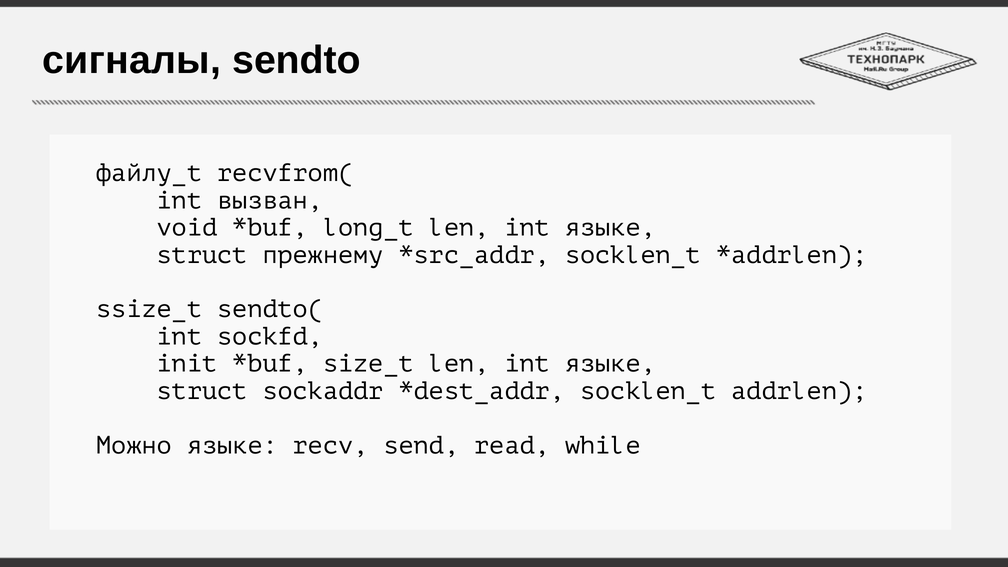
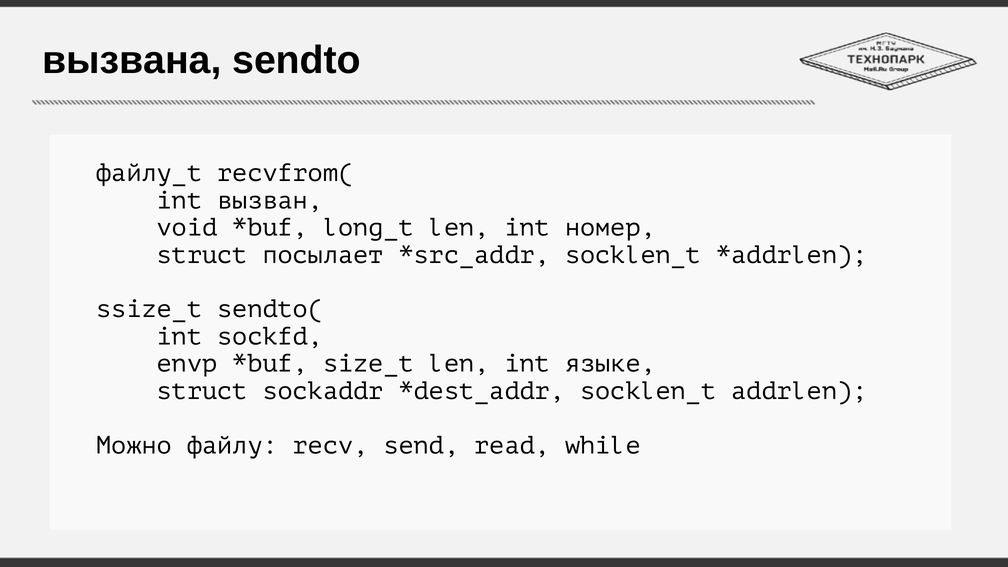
сигналы: сигналы -> вызвана (132, 60)
языке: языке -> номер (610, 227)
прежнему: прежнему -> посылает (323, 255)
init: init -> envp (187, 364)
Можно языке: языке -> файлу (232, 445)
